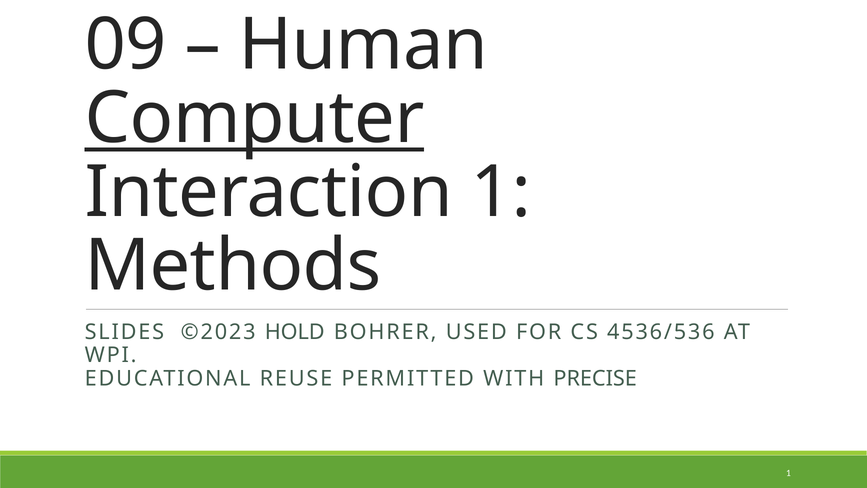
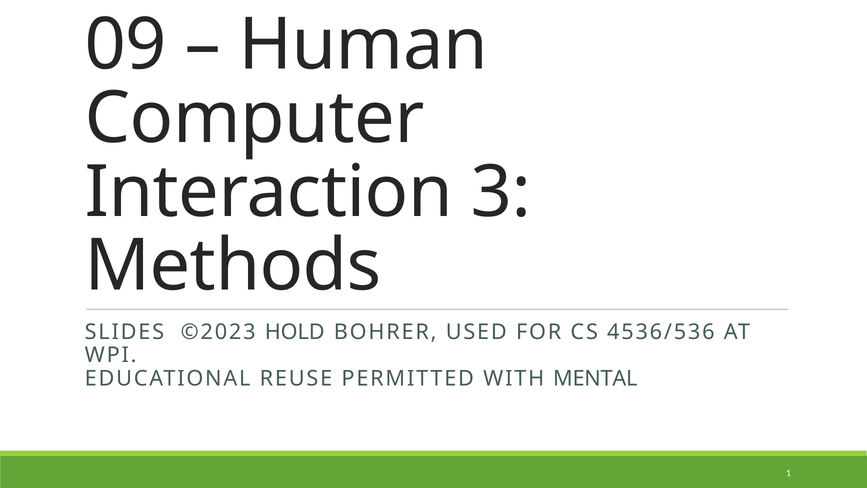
Computer underline: present -> none (255, 118)
Interaction 1: 1 -> 3 (501, 192)
PRECISE: PRECISE -> MENTAL (595, 378)
